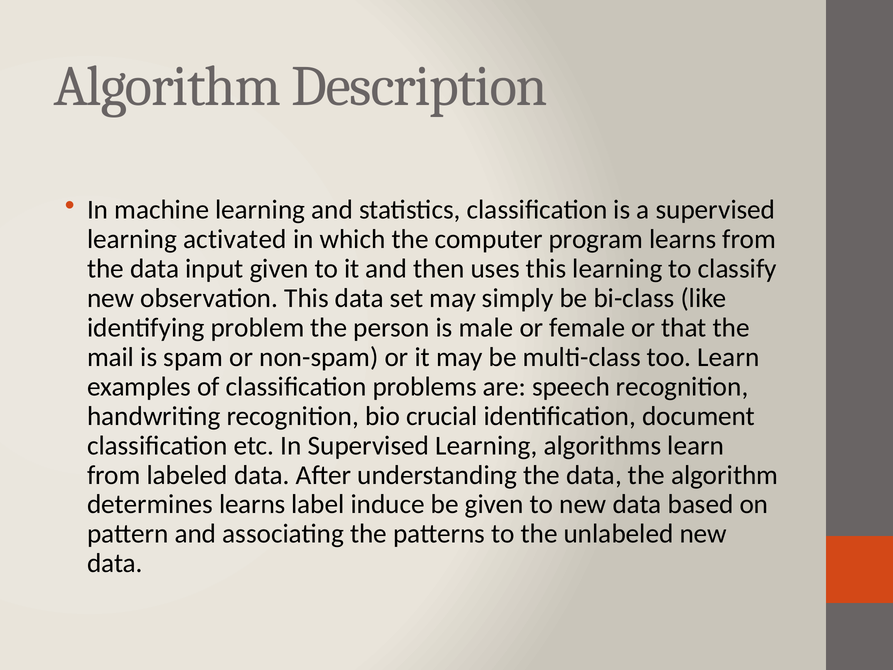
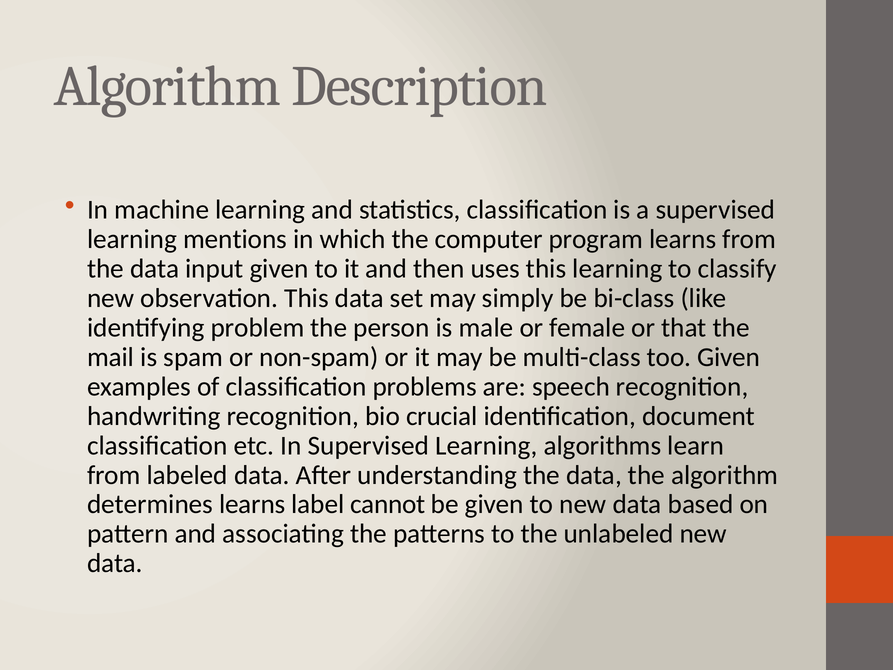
activated: activated -> mentions (235, 239)
too Learn: Learn -> Given (729, 357)
induce: induce -> cannot (388, 504)
